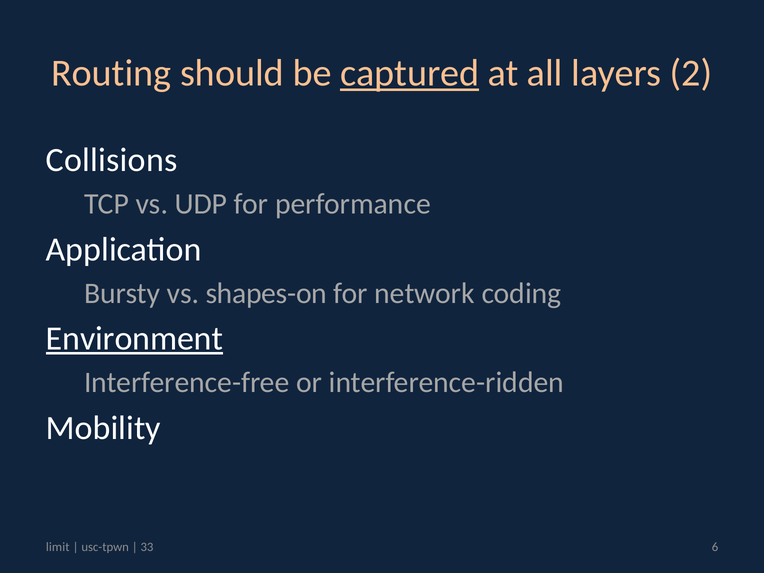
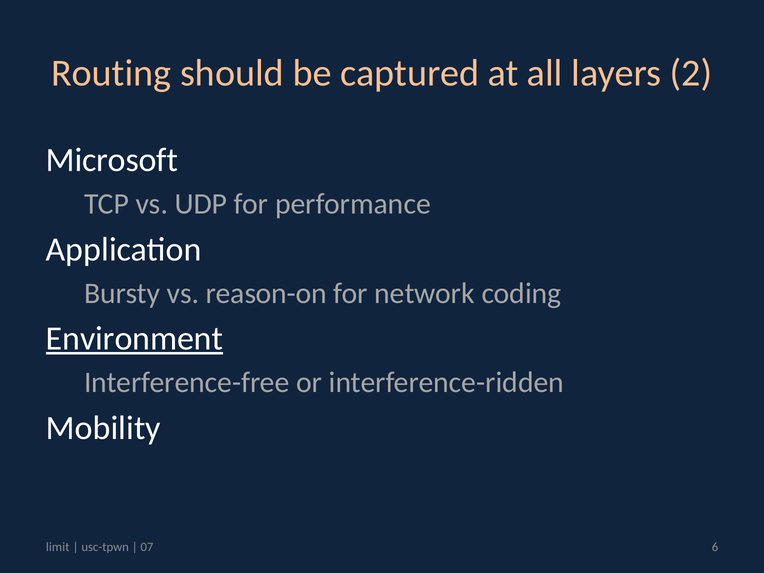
captured underline: present -> none (410, 73)
Collisions: Collisions -> Microsoft (112, 160)
shapes-on: shapes-on -> reason-on (266, 293)
33: 33 -> 07 (147, 547)
